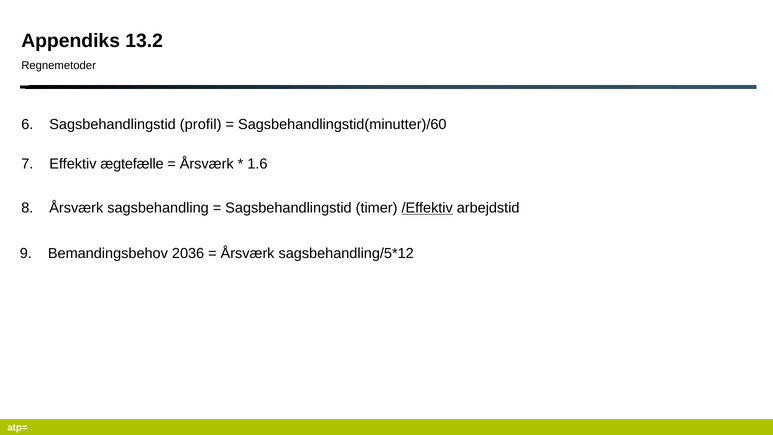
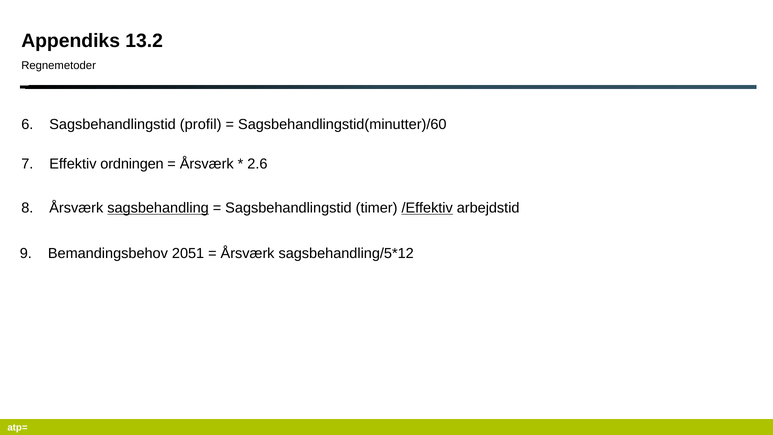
ægtefælle: ægtefælle -> ordningen (132, 164)
1.6: 1.6 -> 2.6 (257, 164)
sagsbehandling underline: none -> present (158, 208)
2036: 2036 -> 2051 (188, 253)
